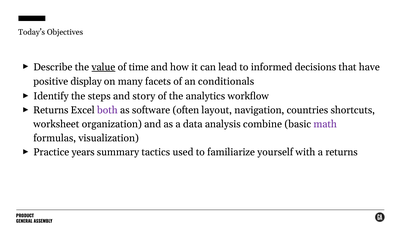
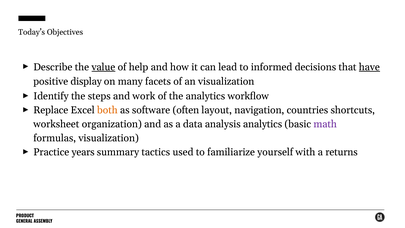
time: time -> help (139, 67)
have underline: none -> present (369, 67)
an conditionals: conditionals -> visualization (226, 82)
story: story -> work (144, 96)
Returns: Returns -> Replace (51, 110)
both colour: purple -> orange (107, 110)
analysis combine: combine -> analytics (263, 124)
